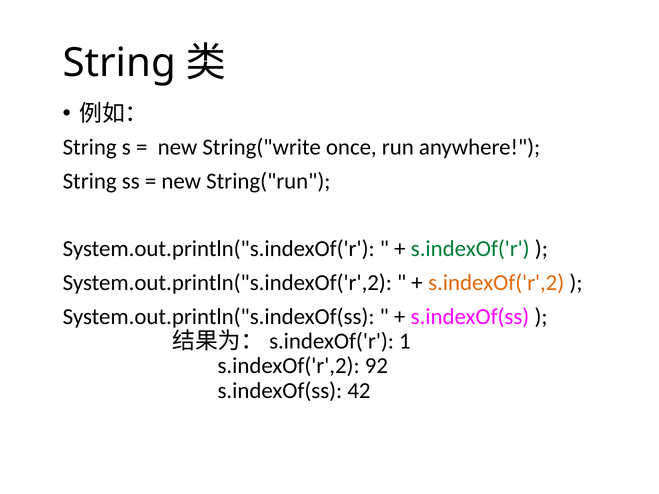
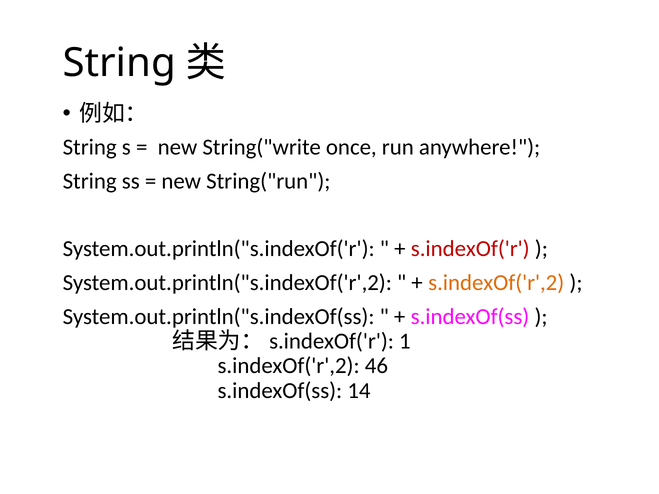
s.indexOf('r colour: green -> red (470, 249)
92: 92 -> 46 (376, 366)
42: 42 -> 14 (359, 391)
